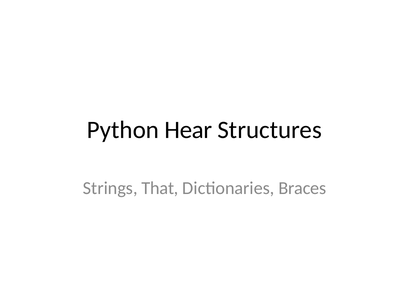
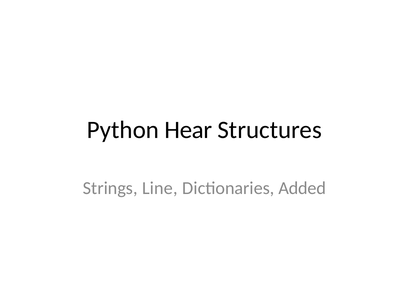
That: That -> Line (160, 188)
Braces: Braces -> Added (302, 188)
